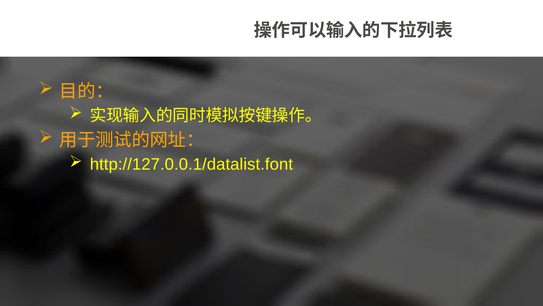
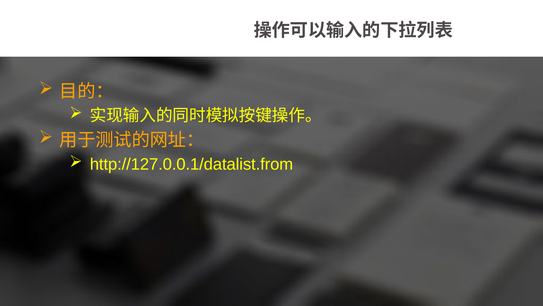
http://127.0.0.1/datalist.font: http://127.0.0.1/datalist.font -> http://127.0.0.1/datalist.from (191, 164)
